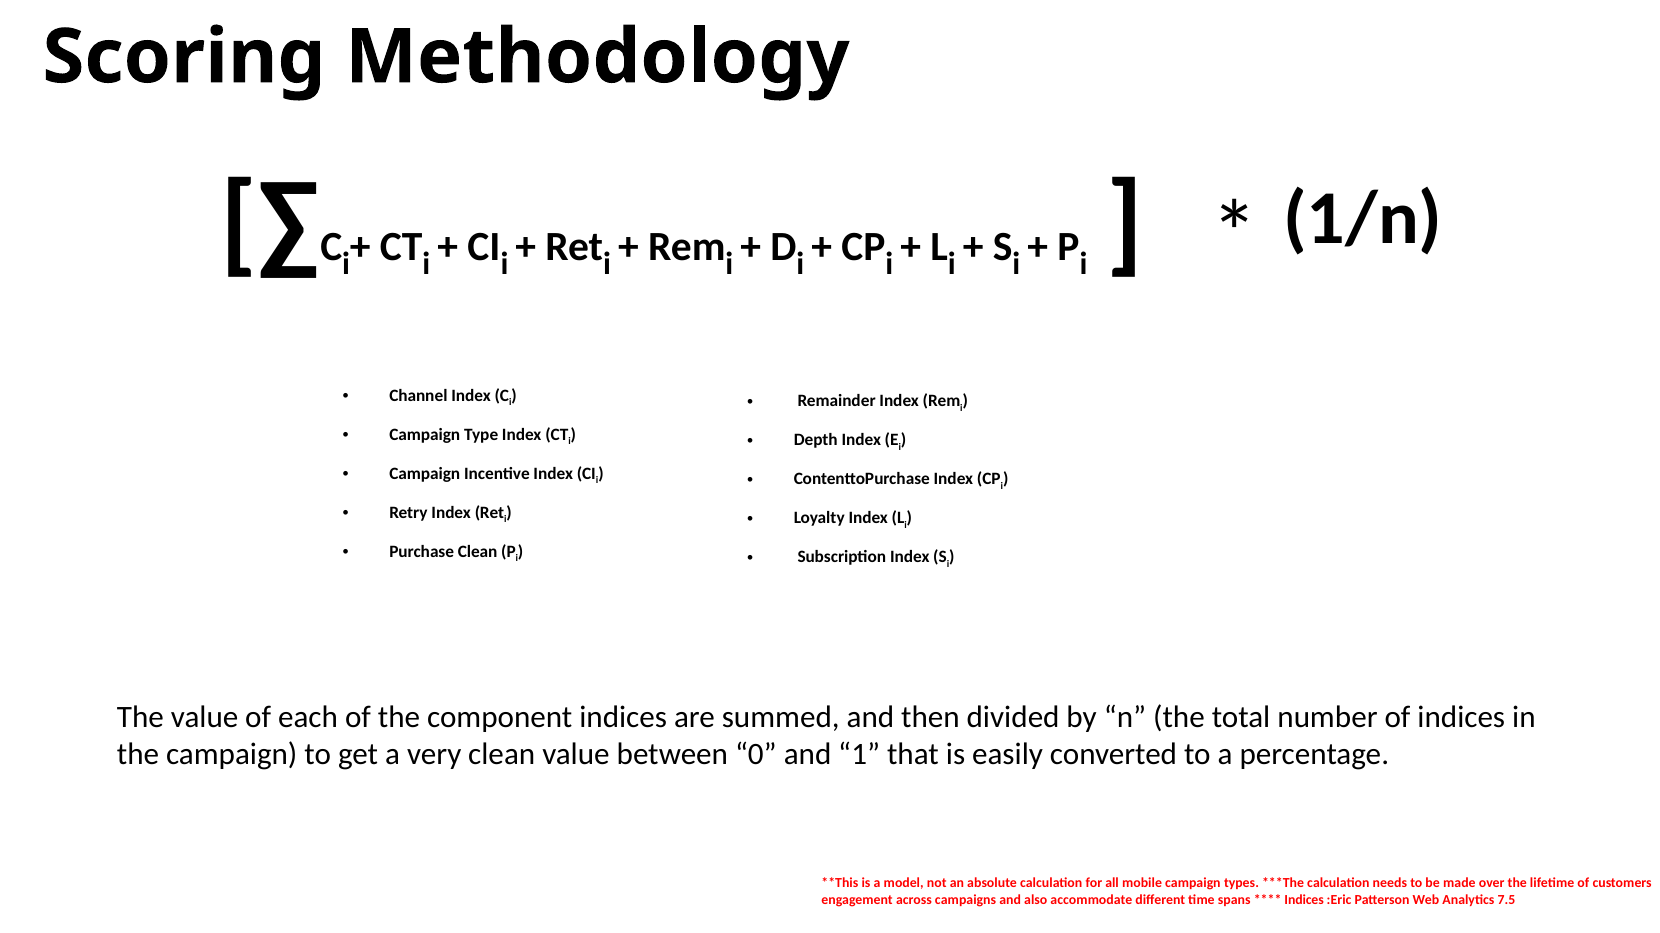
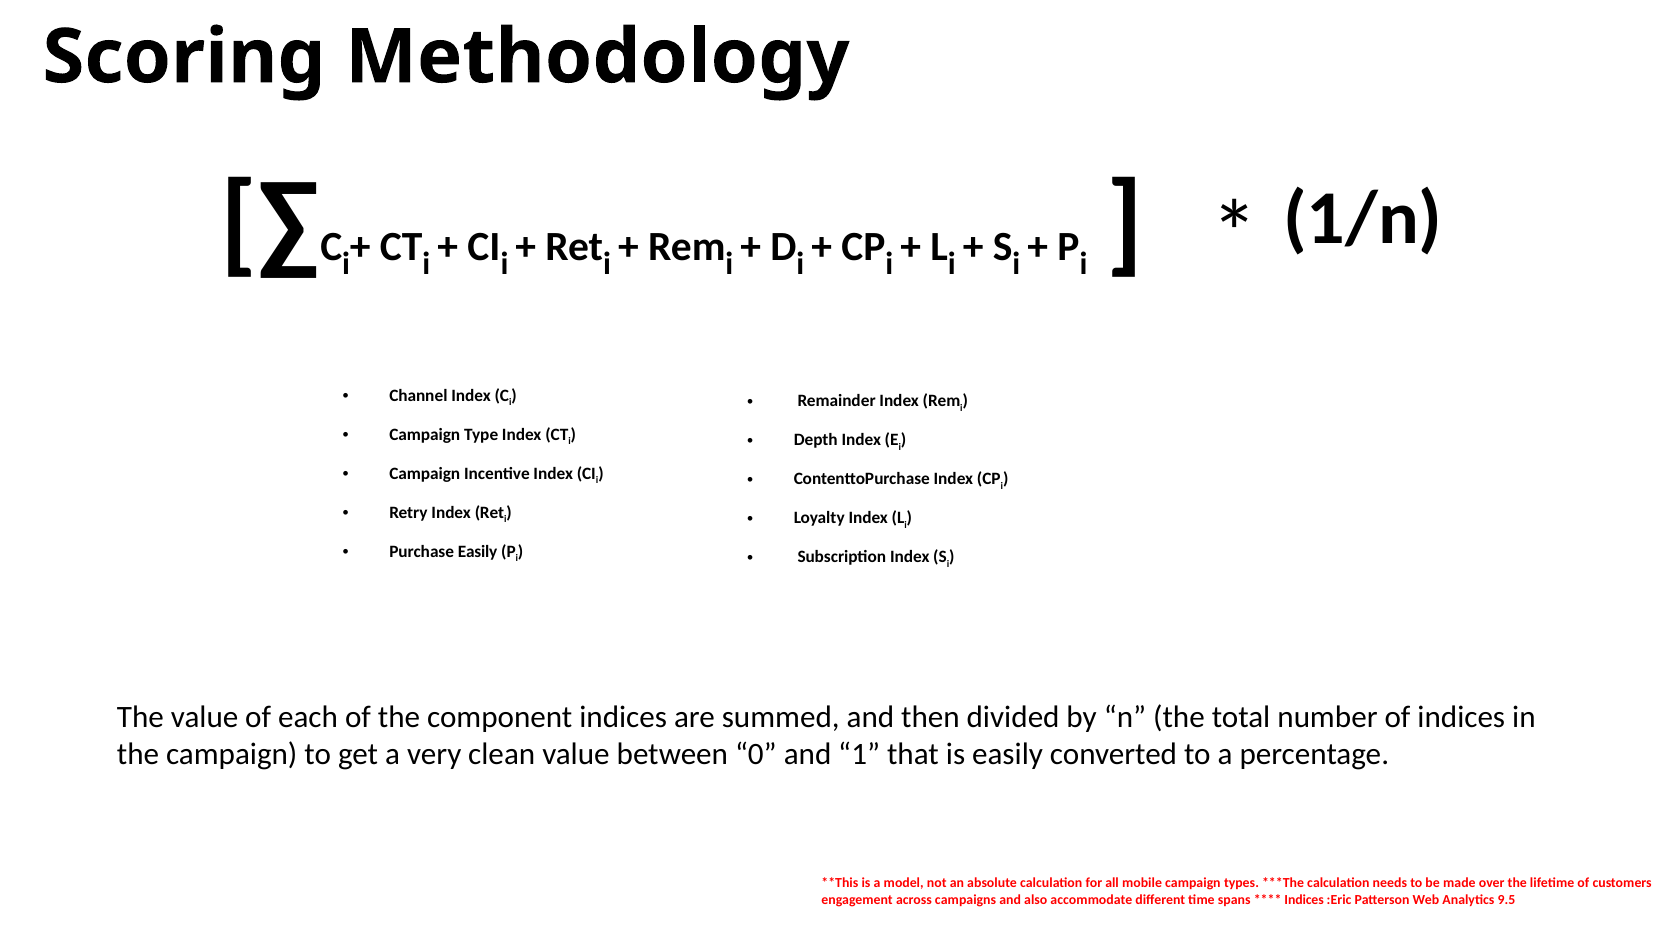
Purchase Clean: Clean -> Easily (478, 552)
7.5: 7.5 -> 9.5 (1506, 900)
